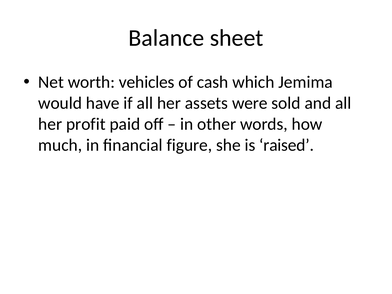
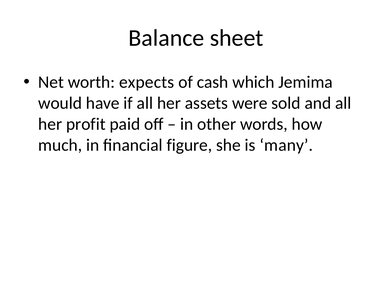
vehicles: vehicles -> expects (147, 82)
raised: raised -> many (286, 145)
